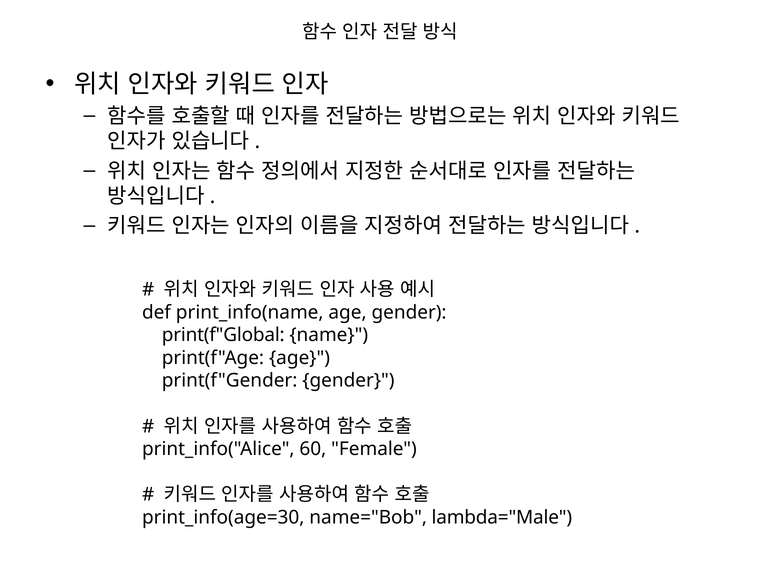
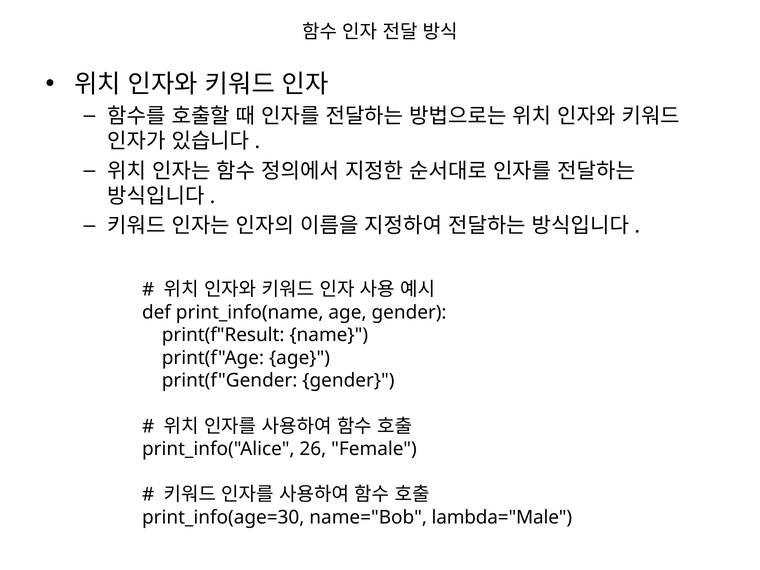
print(f"Global: print(f"Global -> print(f"Result (223, 335)
60: 60 -> 26 (313, 449)
